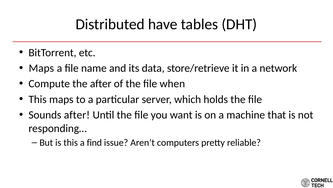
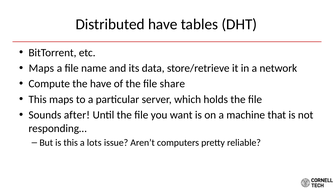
the after: after -> have (101, 83)
when: when -> share (172, 83)
find: find -> lots (94, 142)
